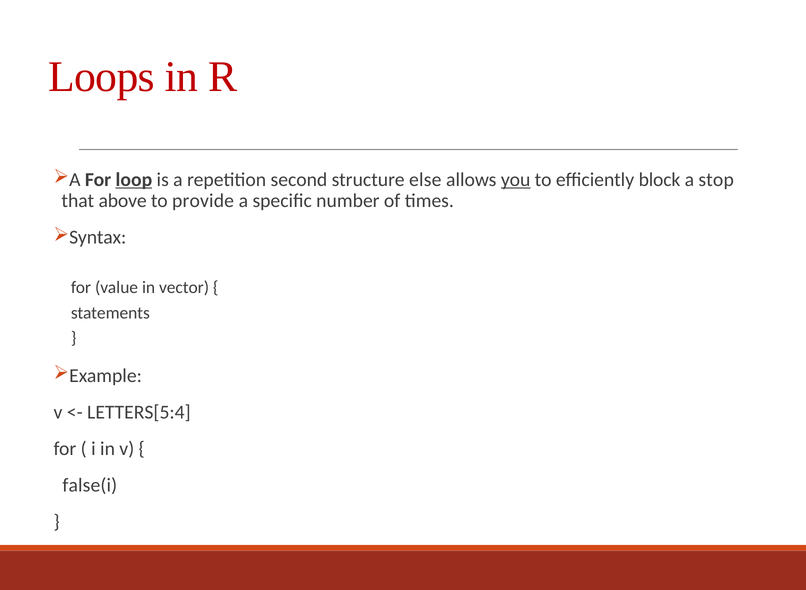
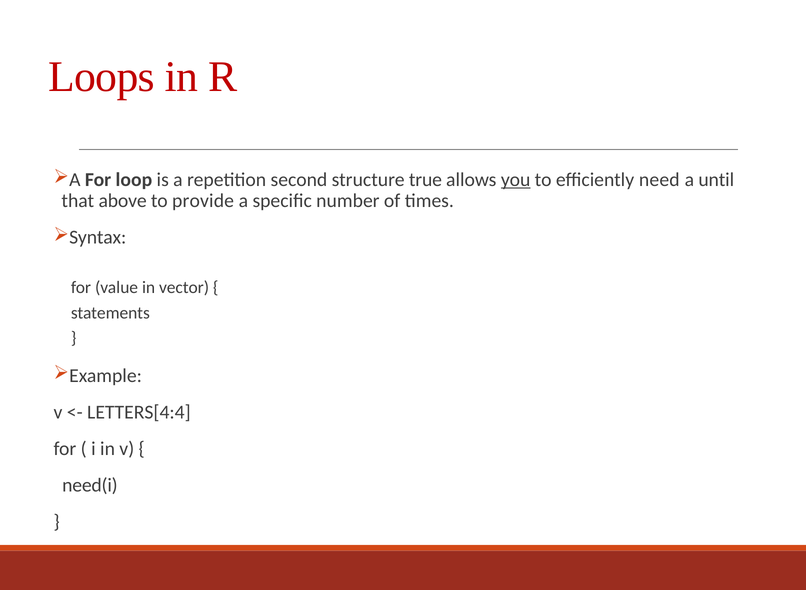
loop underline: present -> none (134, 180)
else: else -> true (425, 180)
block: block -> need (659, 180)
stop: stop -> until (716, 180)
LETTERS[5:4: LETTERS[5:4 -> LETTERS[4:4 (139, 413)
false(i: false(i -> need(i (90, 486)
